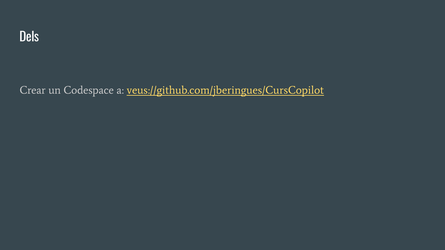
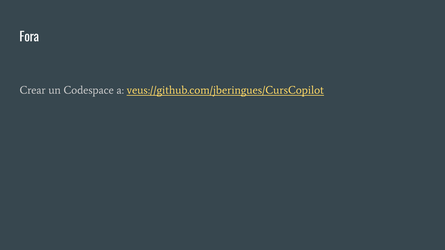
Dels: Dels -> Fora (29, 37)
